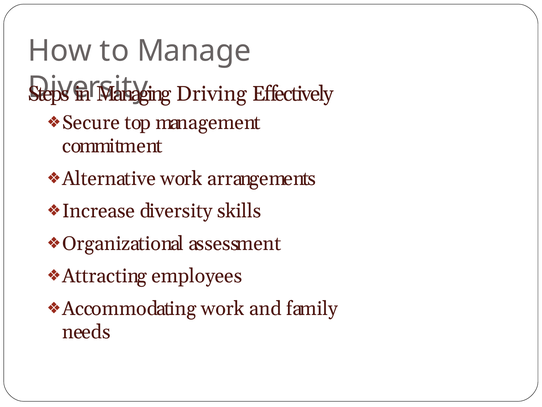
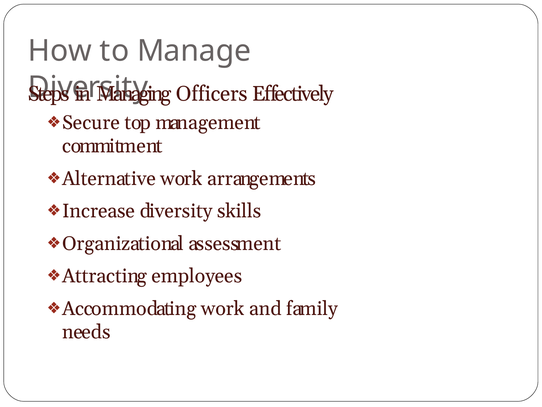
Driving: Driving -> Officers (212, 94)
